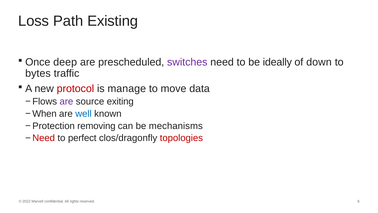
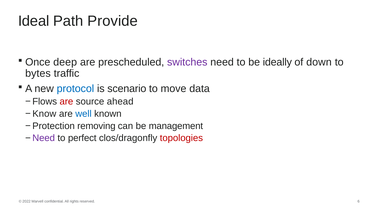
Loss: Loss -> Ideal (34, 21)
Existing: Existing -> Provide (113, 21)
protocol colour: red -> blue (75, 89)
manage: manage -> scenario (127, 89)
are colour: purple -> red (66, 101)
exiting: exiting -> ahead (120, 101)
When: When -> Know (44, 114)
mechanisms: mechanisms -> management (176, 126)
Need colour: red -> purple (44, 138)
